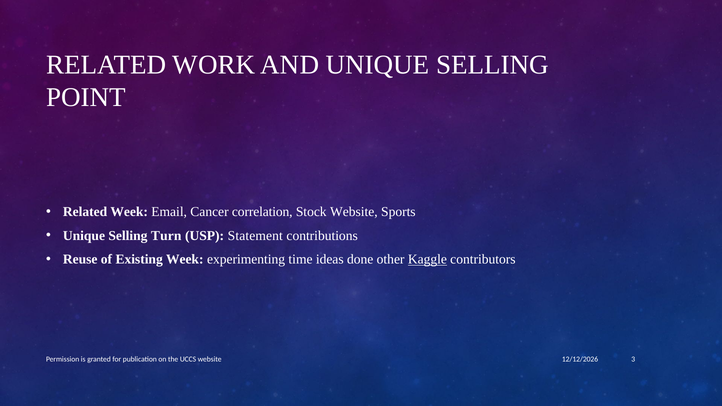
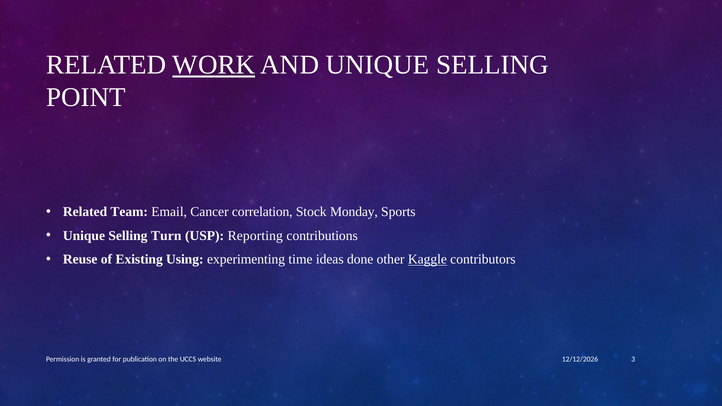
WORK underline: none -> present (214, 65)
Related Week: Week -> Team (129, 212)
Stock Website: Website -> Monday (354, 212)
Statement: Statement -> Reporting (255, 236)
Existing Week: Week -> Using (185, 260)
